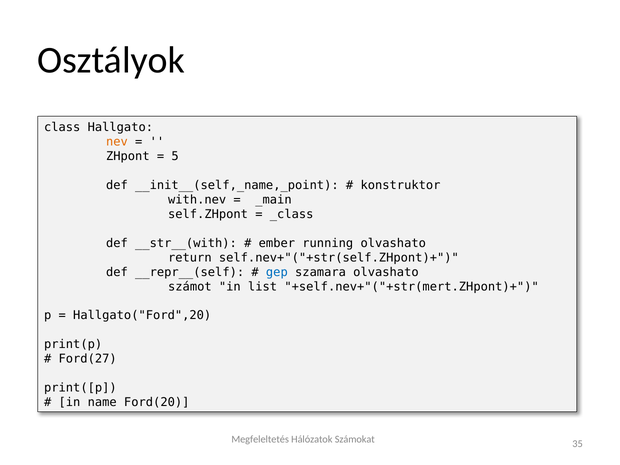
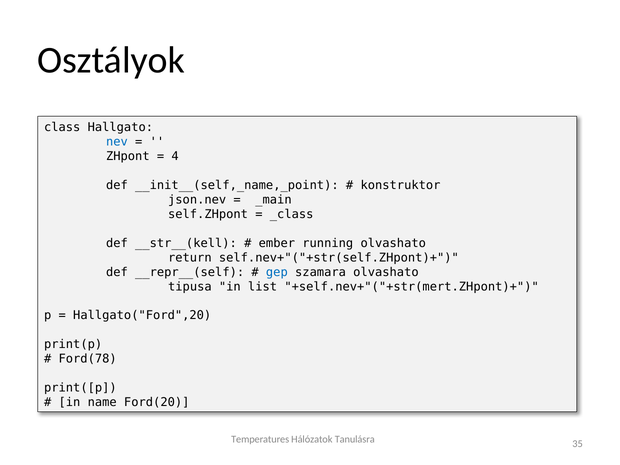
nev colour: orange -> blue (117, 142)
5: 5 -> 4 (175, 156)
with.nev: with.nev -> json.nev (197, 200)
__str__(with: __str__(with -> __str__(kell (186, 243)
számot: számot -> tipusa (190, 287)
Ford(27: Ford(27 -> Ford(78 (88, 359)
Megfeleltetés: Megfeleltetés -> Temperatures (260, 439)
Számokat: Számokat -> Tanulásra (355, 439)
